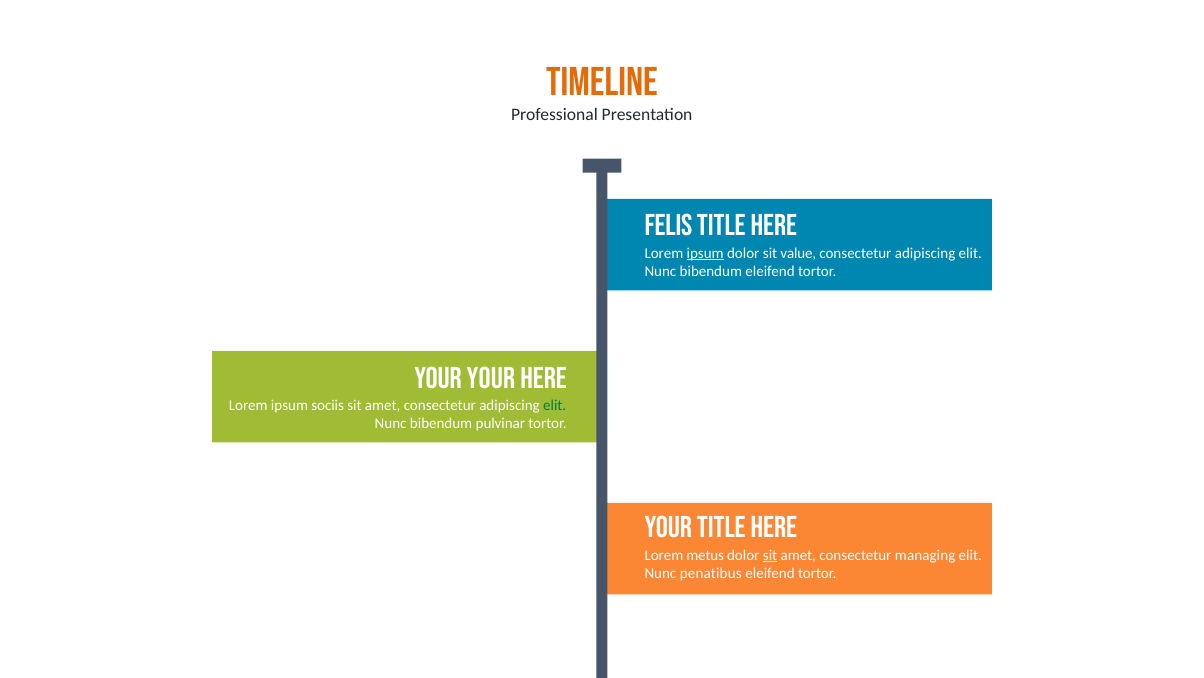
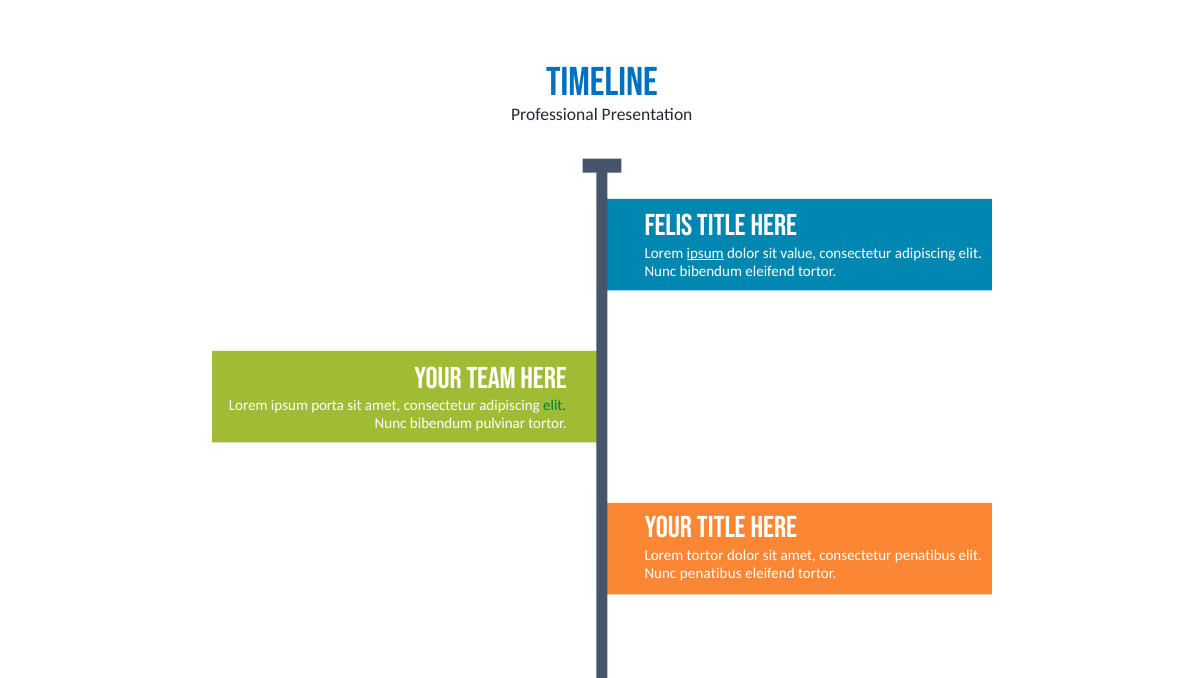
TIMELINE colour: orange -> blue (602, 82)
YOUR YOUR: YOUR -> TEAM (491, 378)
sociis: sociis -> porta (328, 405)
Lorem metus: metus -> tortor (705, 554)
sit underline: present -> none (770, 554)
consectetur managing: managing -> penatibus (925, 554)
